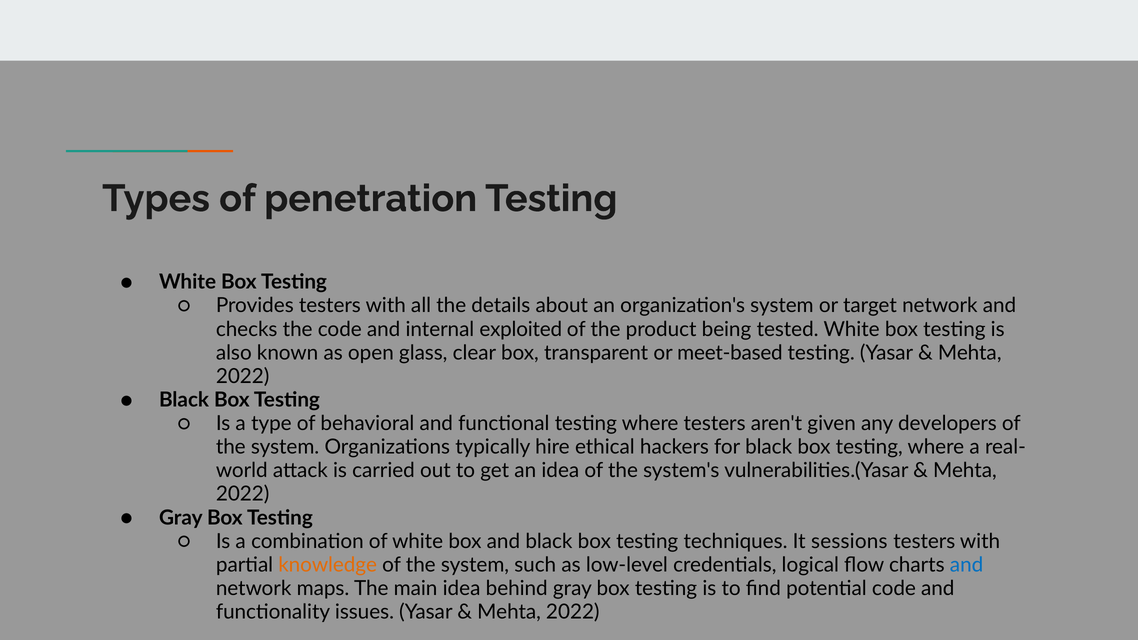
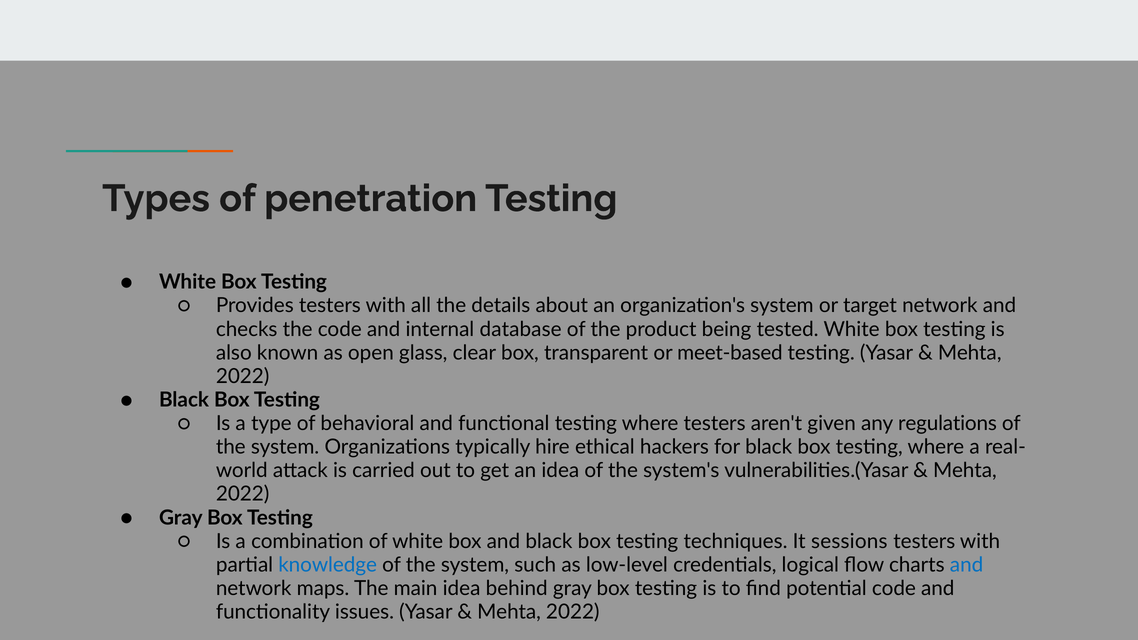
exploited: exploited -> database (521, 329)
developers: developers -> regulations (947, 424)
knowledge colour: orange -> blue (328, 565)
